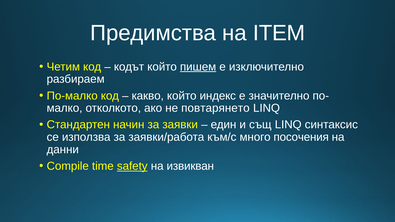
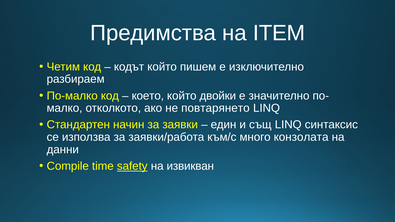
пишем underline: present -> none (198, 67)
какво: какво -> което (148, 96)
индекс: индекс -> двойки (218, 96)
посочения: посочения -> конзолата (301, 137)
